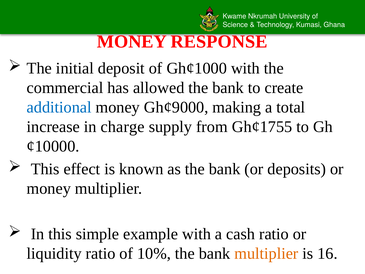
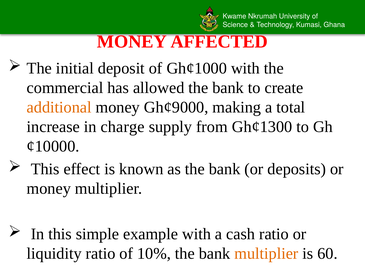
RESPONSE: RESPONSE -> AFFECTED (219, 42)
additional colour: blue -> orange (59, 107)
Gh¢1755: Gh¢1755 -> Gh¢1300 (262, 127)
16: 16 -> 60 (327, 253)
